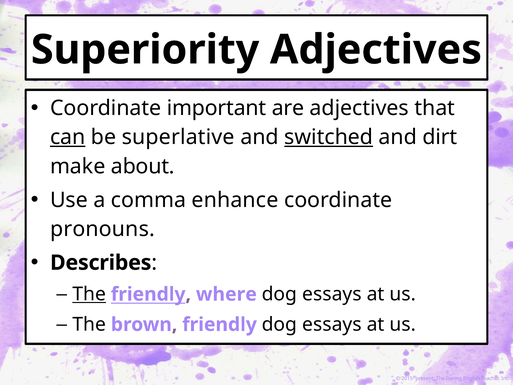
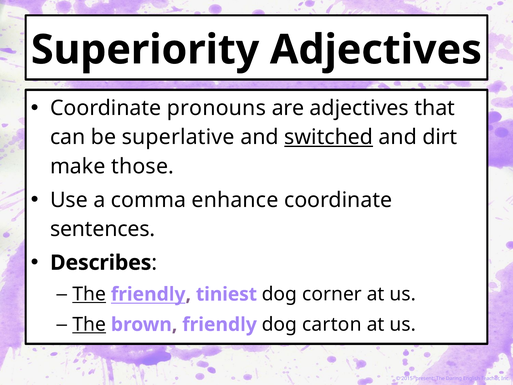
important: important -> pronouns (216, 108)
can underline: present -> none (68, 137)
about: about -> those (143, 166)
pronouns: pronouns -> sentences (103, 229)
where: where -> tiniest (226, 294)
essays: essays -> corner (332, 294)
The underline: none -> present (89, 324)
friendly dog essays: essays -> carton (332, 324)
